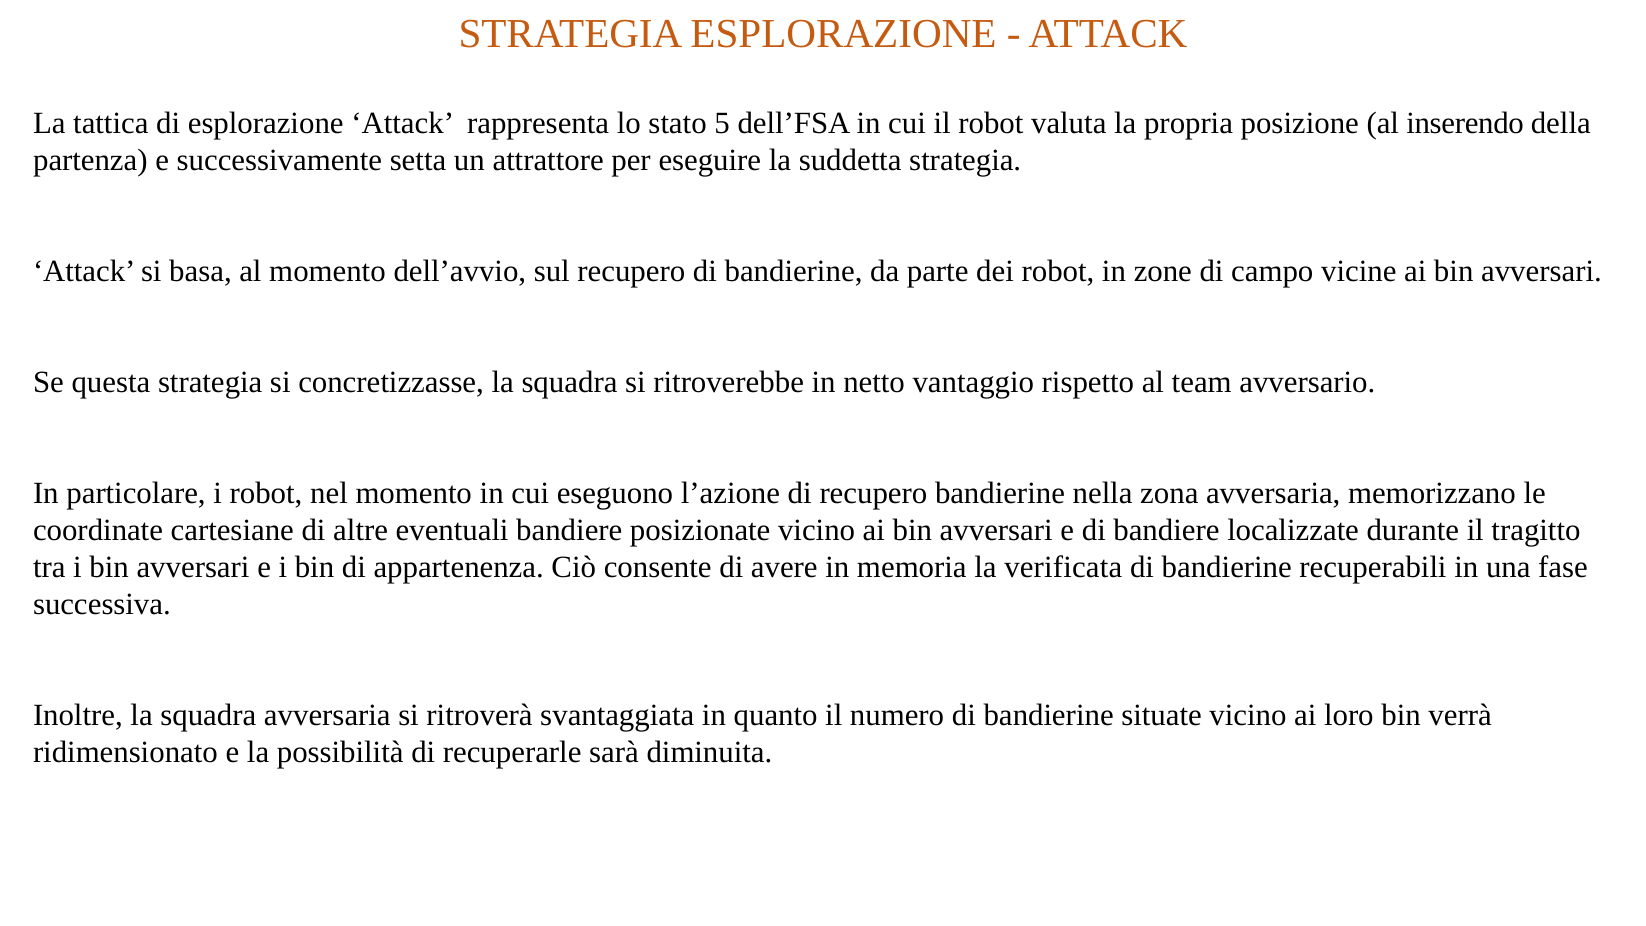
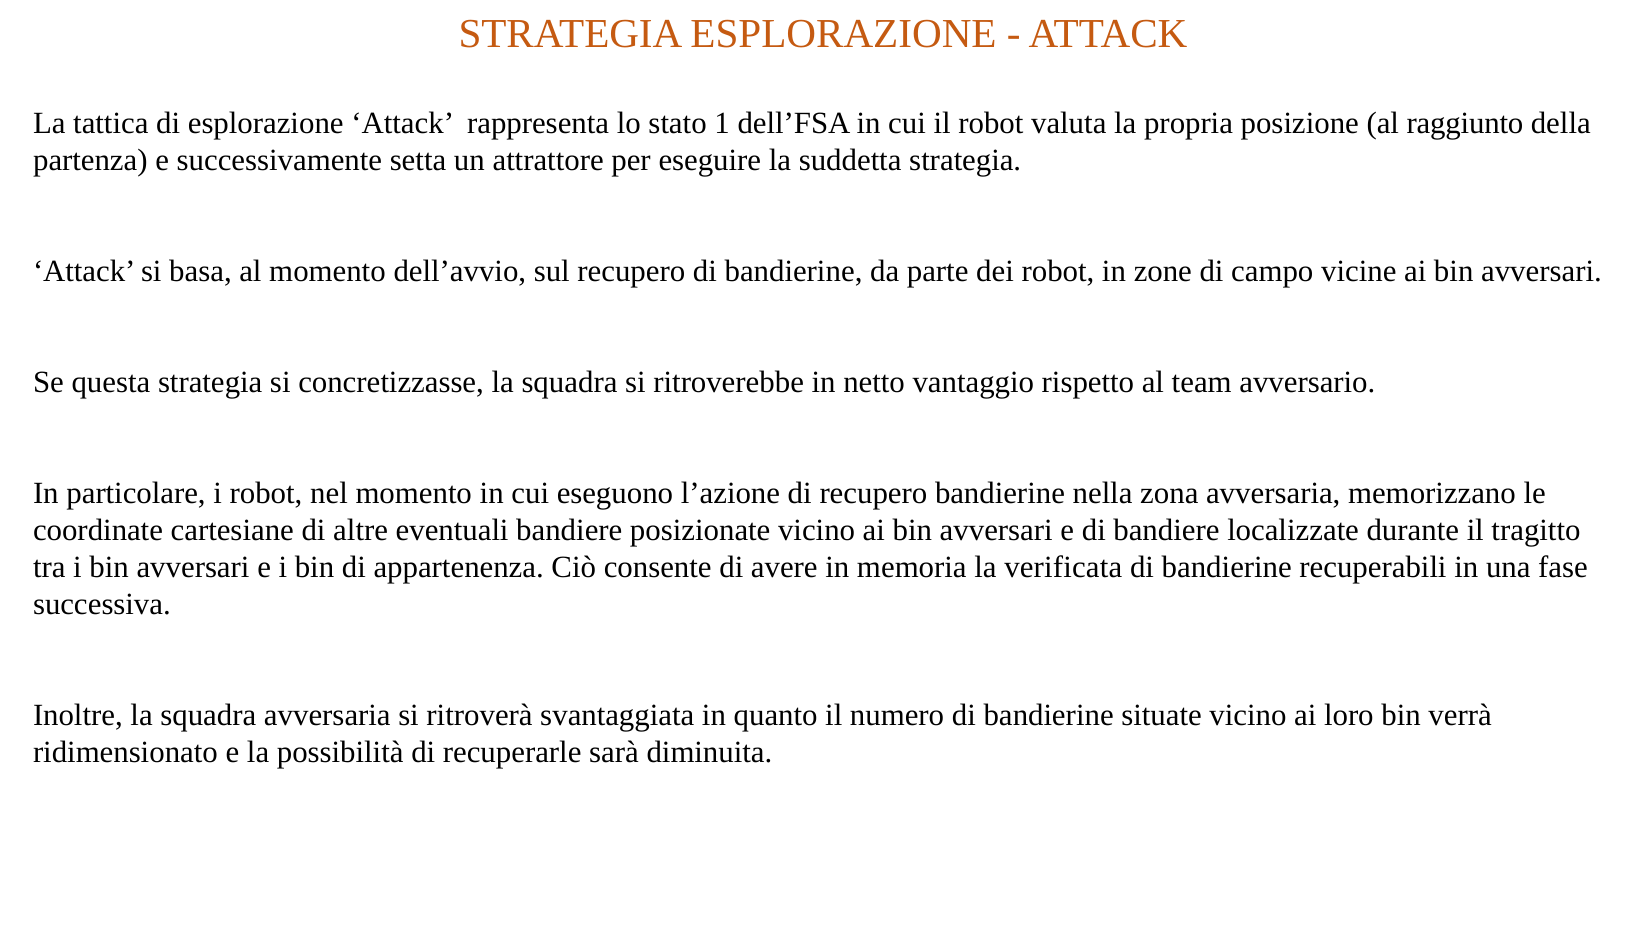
5: 5 -> 1 (722, 123)
inserendo: inserendo -> raggiunto (1465, 123)
